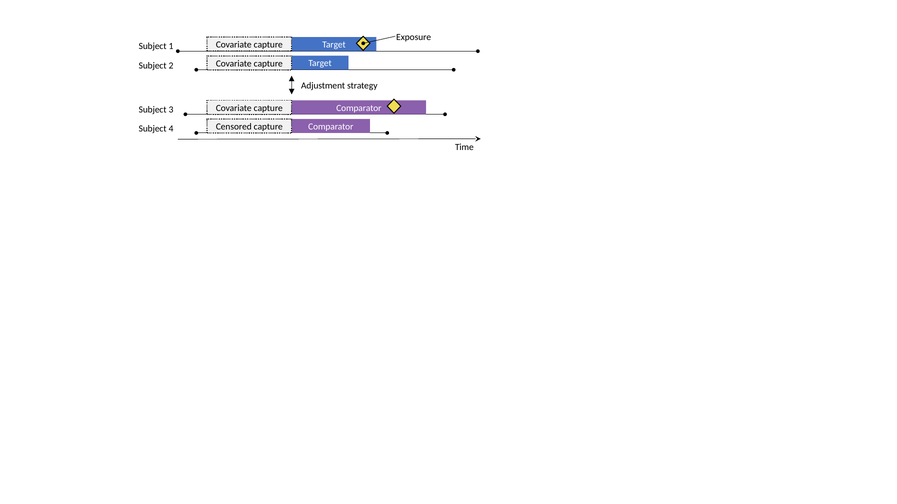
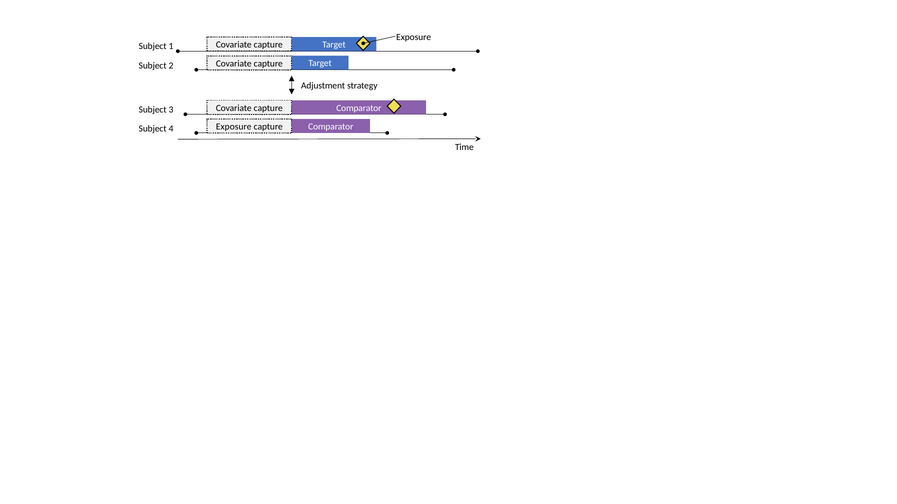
Censored: Censored -> Exposure (234, 127)
